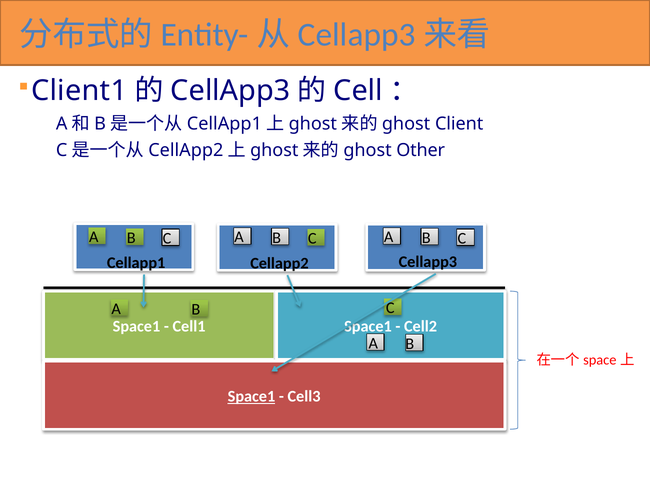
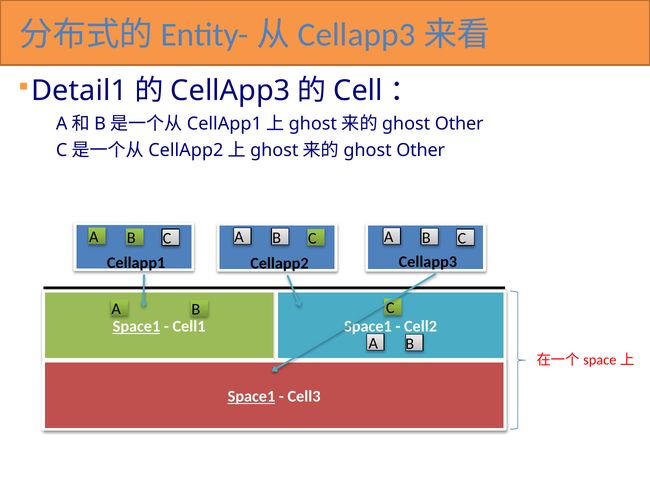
Client1: Client1 -> Detail1 (79, 91)
Client: Client -> Other (459, 124)
Space1 underline: none -> present (136, 327)
